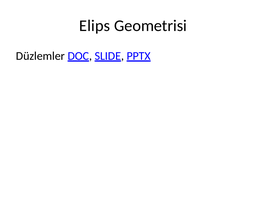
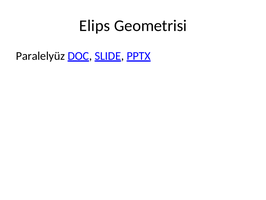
Düzlemler: Düzlemler -> Paralelyüz (40, 56)
